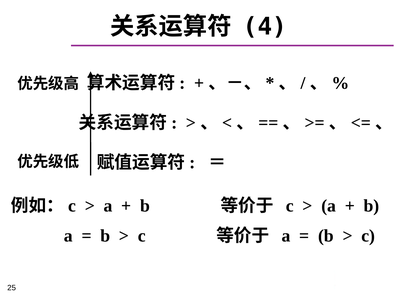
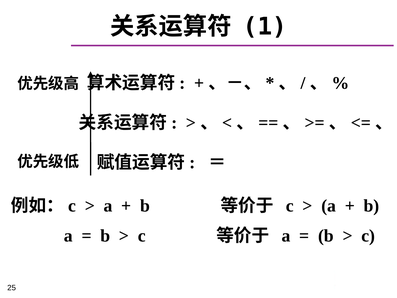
4: 4 -> 1 (265, 27)
